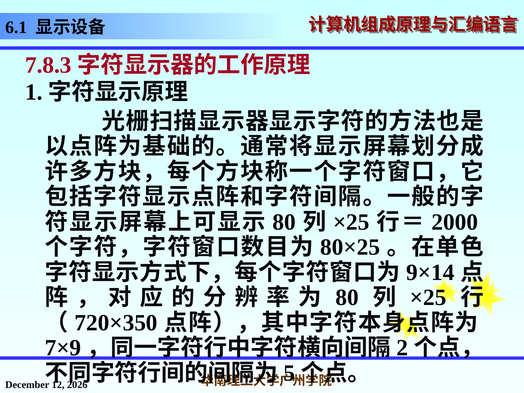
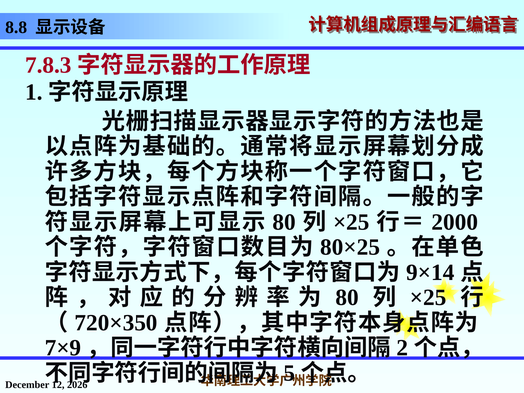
6.1: 6.1 -> 8.8 (16, 28)
